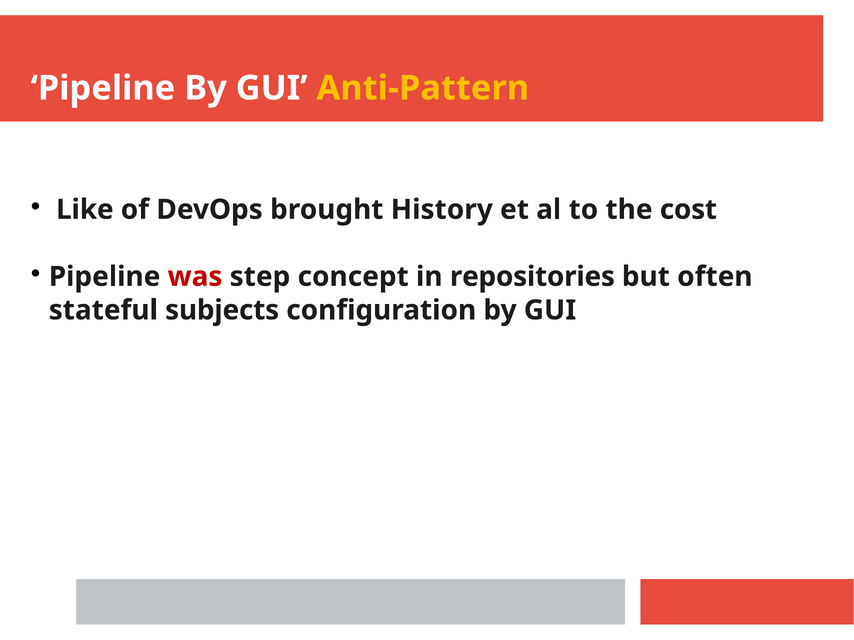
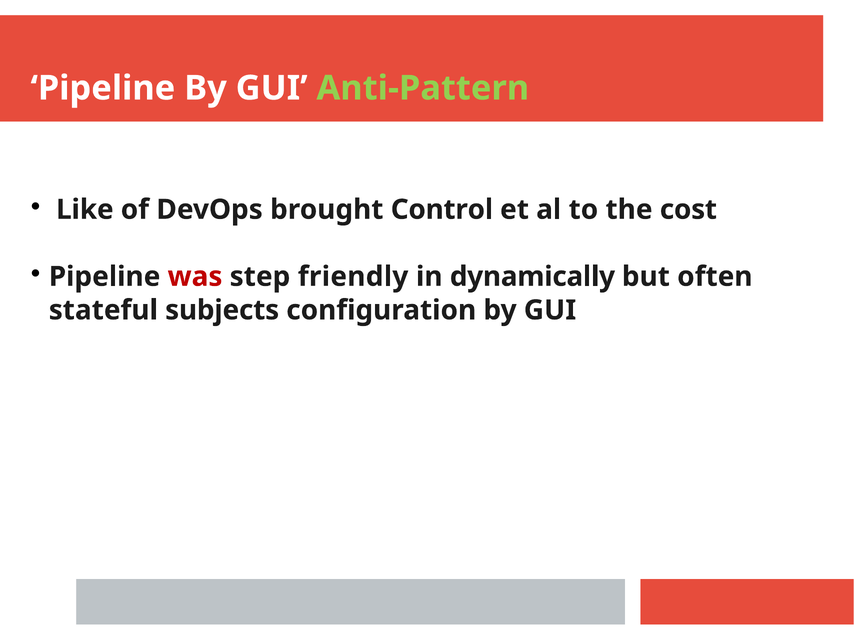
Anti-Pattern colour: yellow -> light green (423, 88)
History: History -> Control (442, 210)
concept: concept -> friendly (353, 277)
repositories: repositories -> dynamically (532, 277)
